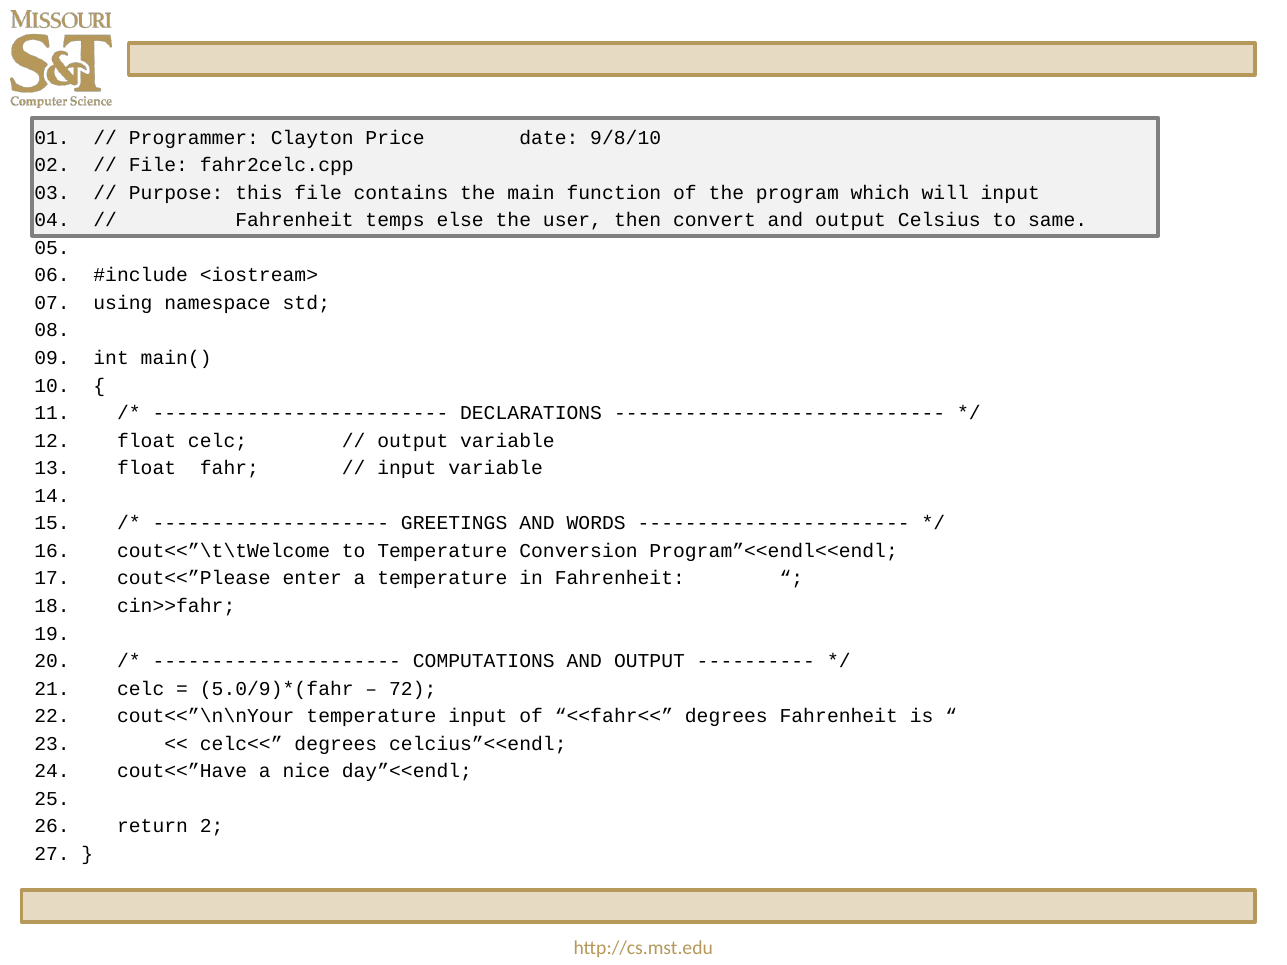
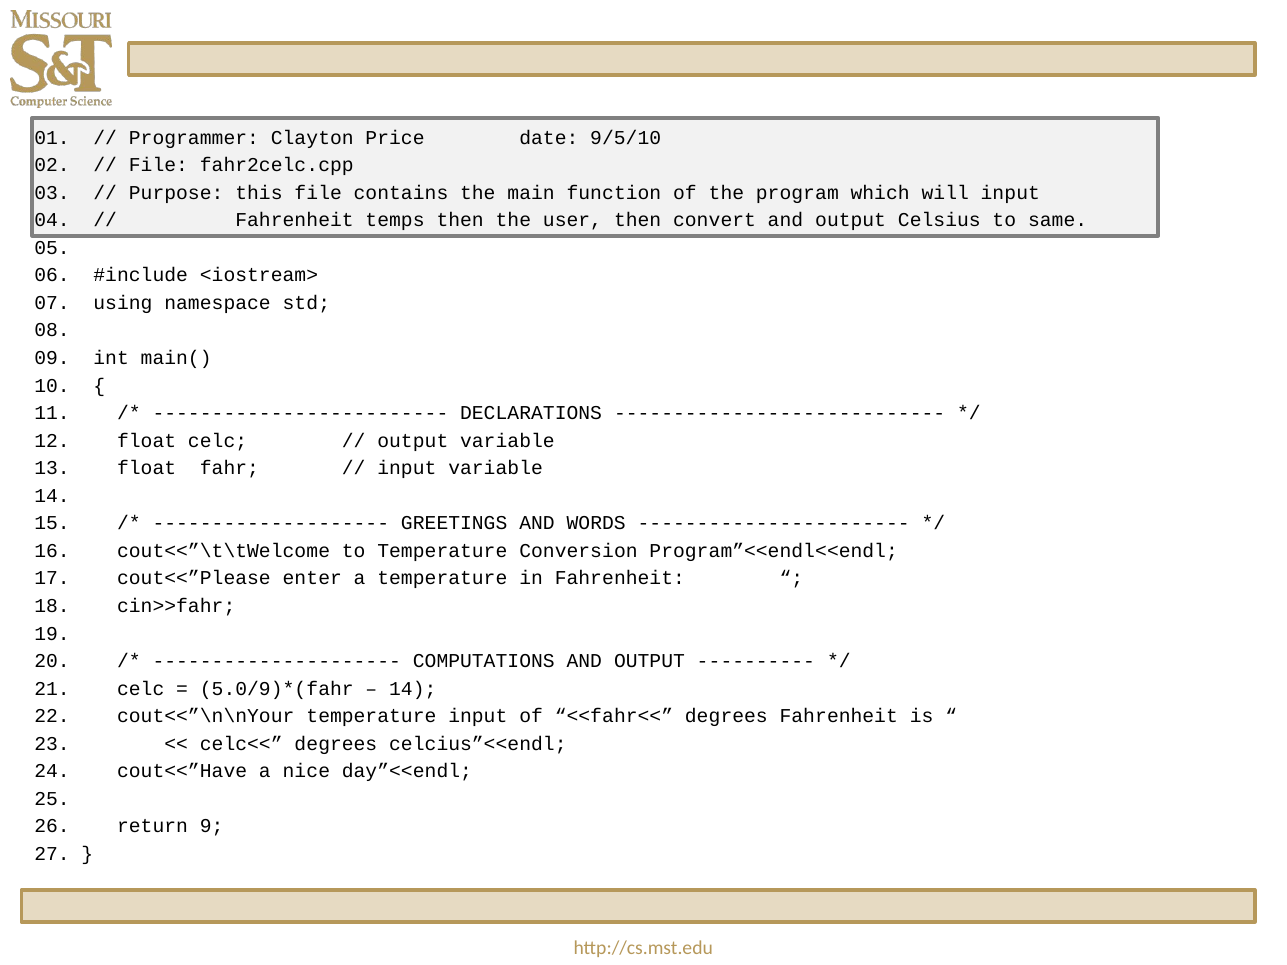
9/8/10: 9/8/10 -> 9/5/10 (626, 138)
temps else: else -> then (460, 220)
72: 72 -> 14 (413, 689)
2: 2 -> 9 (212, 827)
